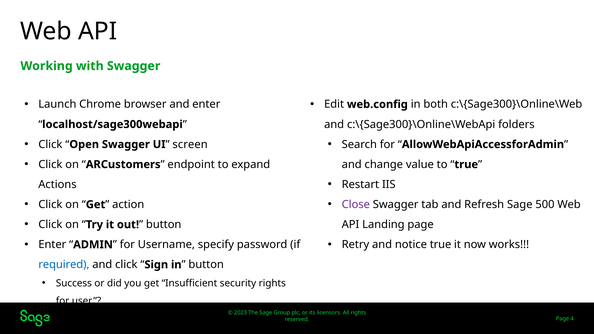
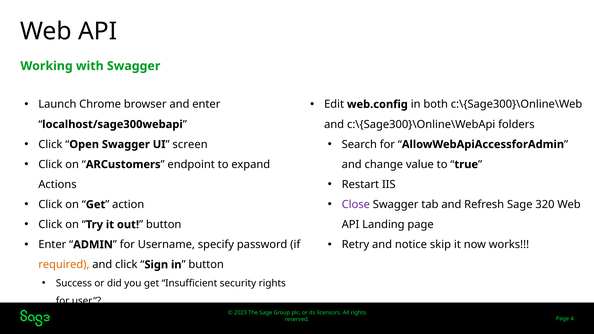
500: 500 -> 320 (545, 205)
notice true: true -> skip (440, 245)
required colour: blue -> orange (64, 265)
